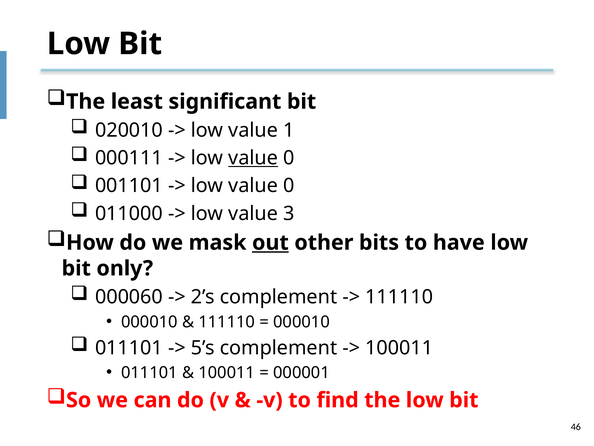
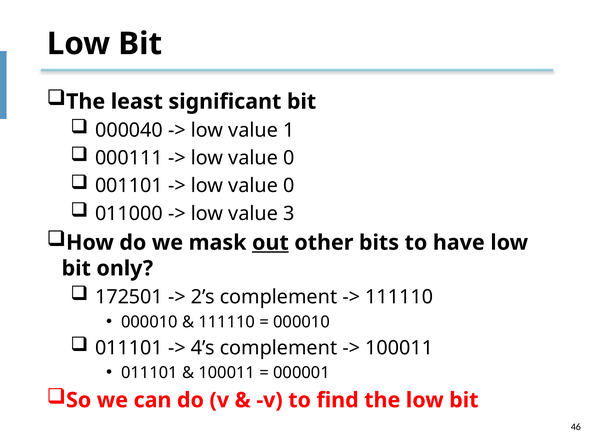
020010: 020010 -> 000040 (129, 130)
value underline: present -> none (253, 158)
000060: 000060 -> 172501 (129, 297)
5’s: 5’s -> 4’s (203, 348)
